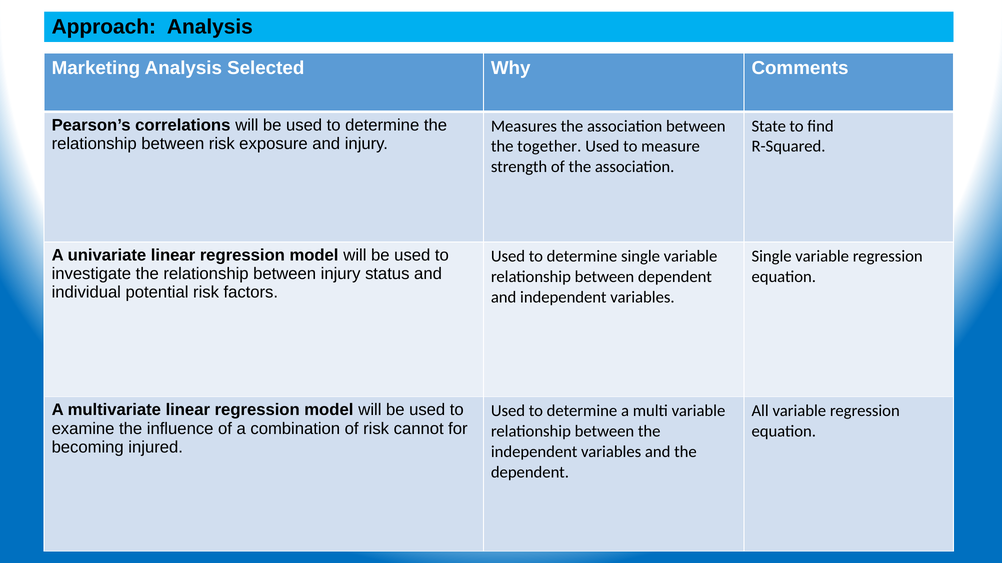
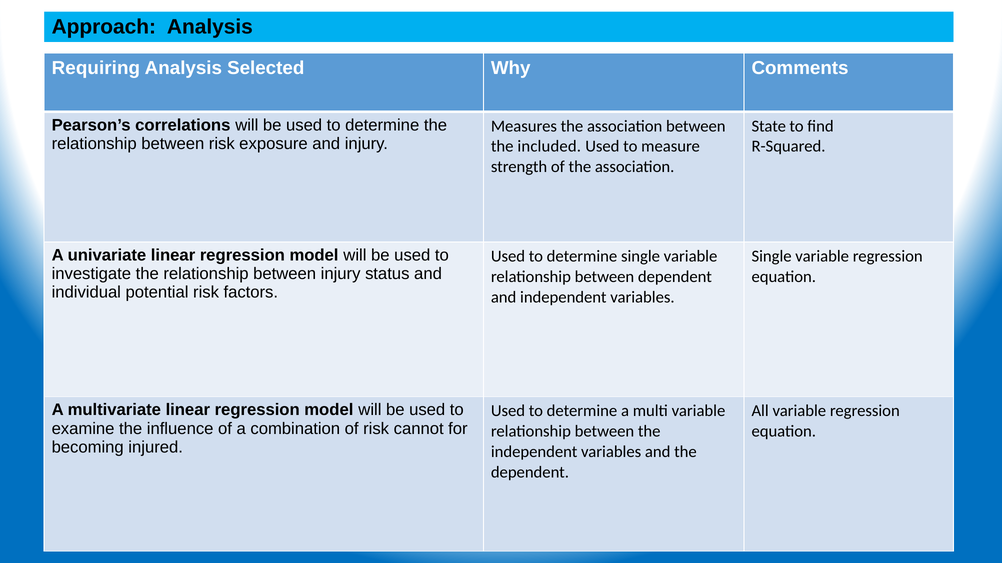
Marketing: Marketing -> Requiring (96, 68)
together: together -> included (549, 147)
